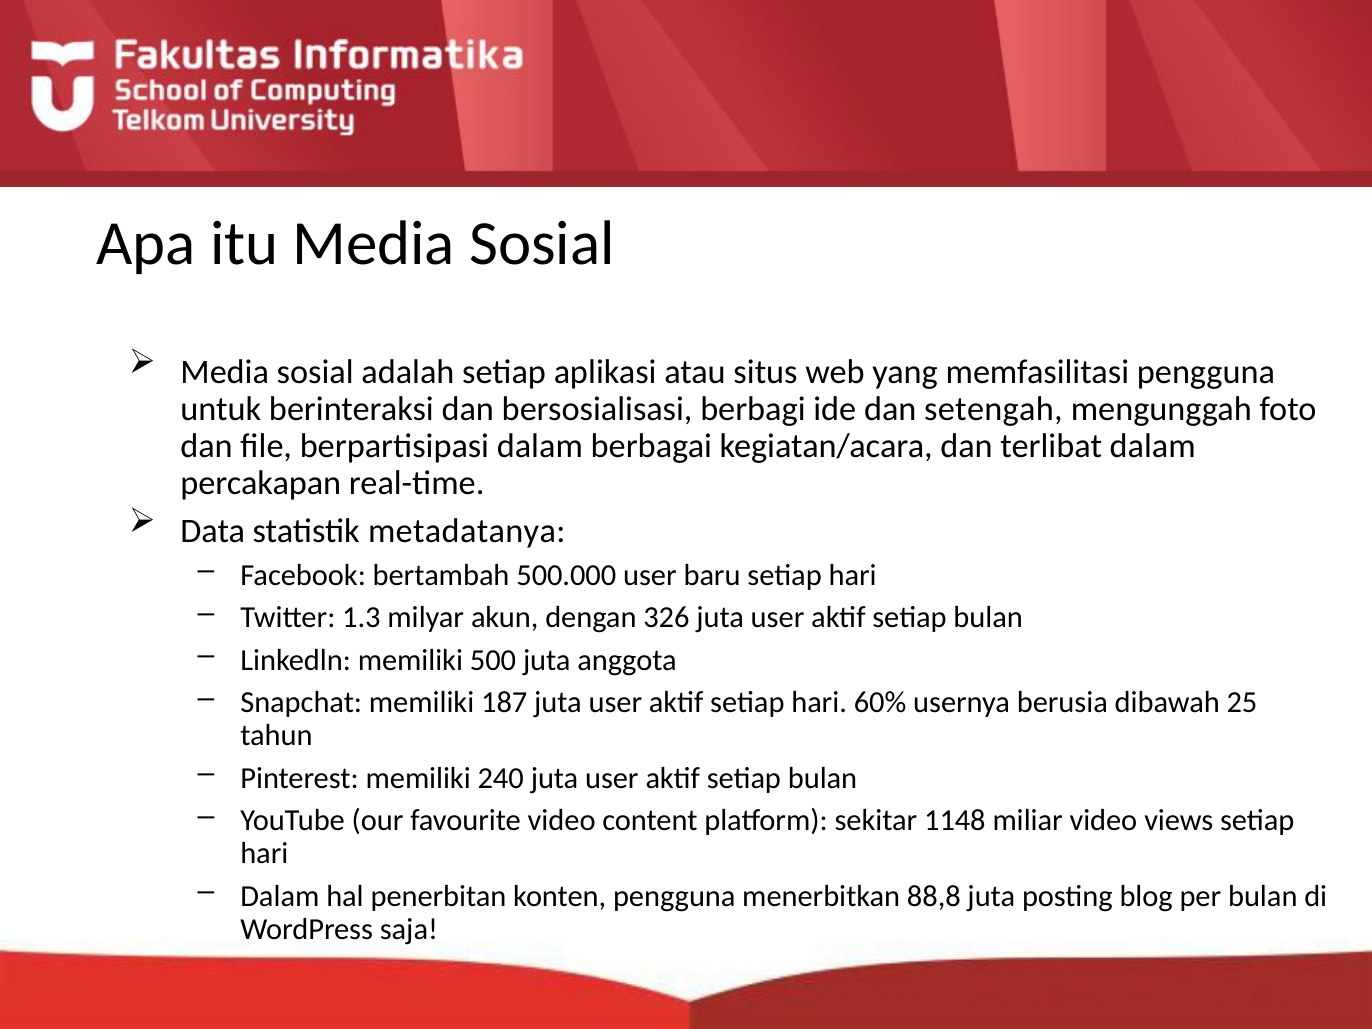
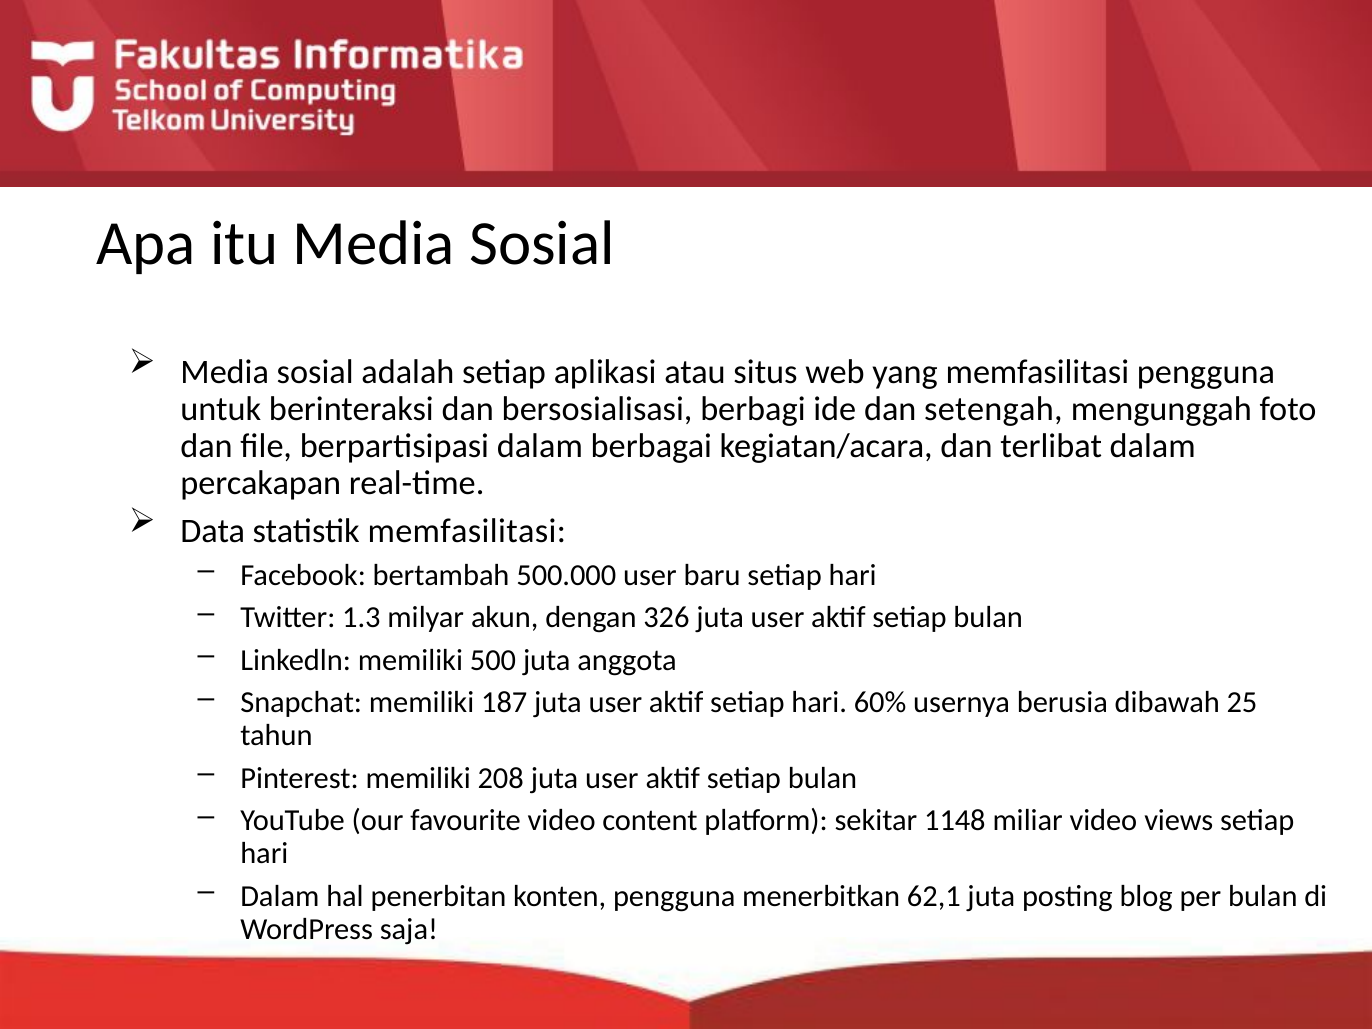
statistik metadatanya: metadatanya -> memfasilitasi (467, 531)
240: 240 -> 208 (501, 778)
88,8: 88,8 -> 62,1 (934, 896)
